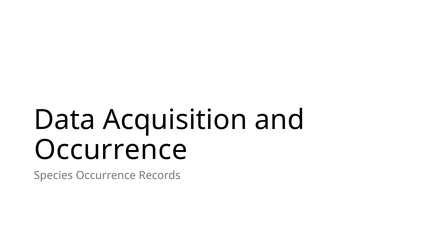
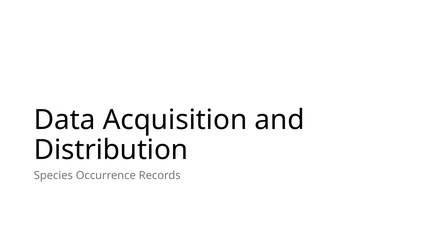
Occurrence: Occurrence -> Distribution (111, 150)
